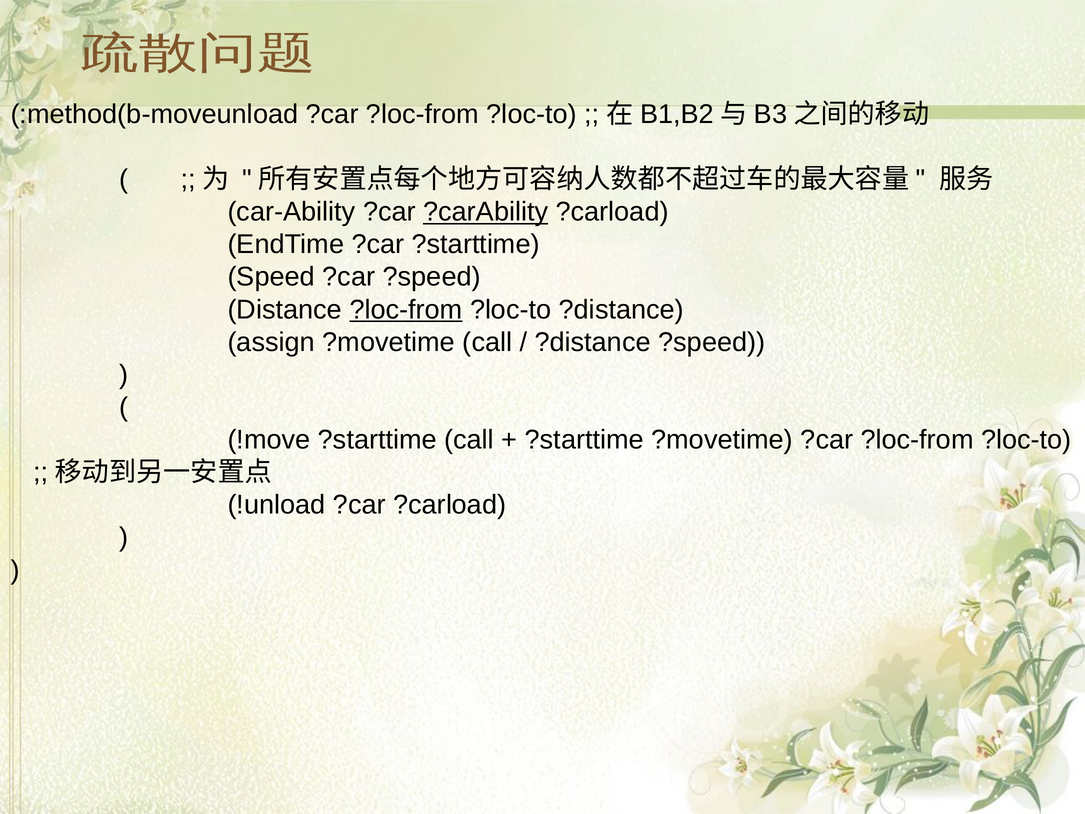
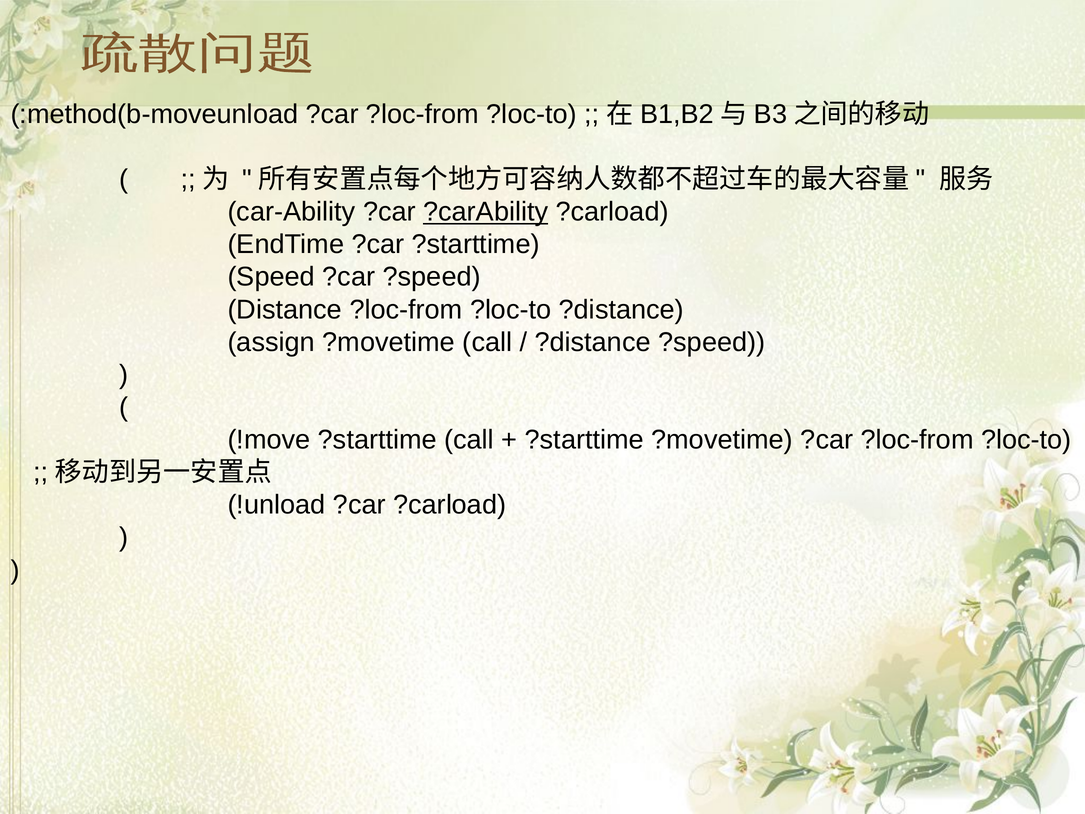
?loc-from underline: present -> none (406, 310)
